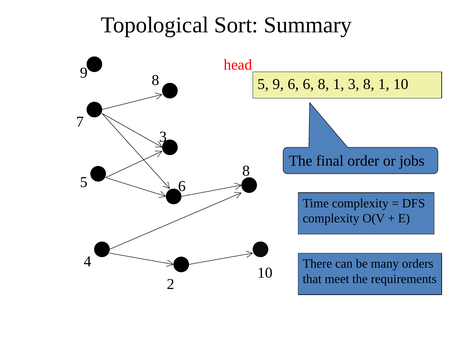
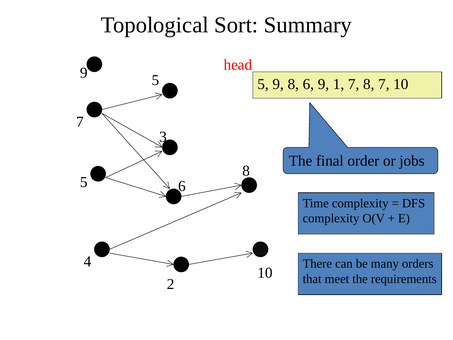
9 8: 8 -> 5 (155, 80)
9 6: 6 -> 8 (293, 84)
8: 8 -> 9 (323, 84)
1 3: 3 -> 7 (354, 84)
1: 1 -> 7 (384, 84)
